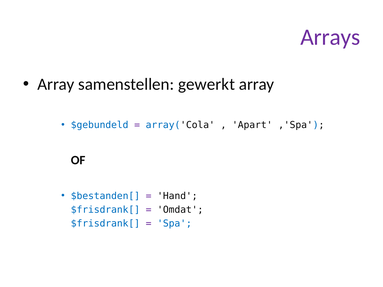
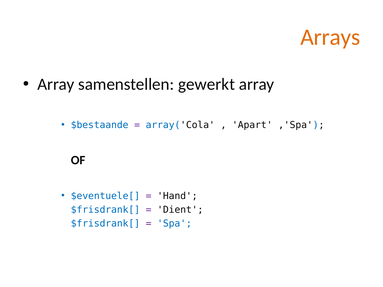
Arrays colour: purple -> orange (330, 37)
$gebundeld: $gebundeld -> $bestaande (100, 125)
$bestanden[: $bestanden[ -> $eventuele[ (105, 196)
Omdat: Omdat -> Dient (180, 210)
